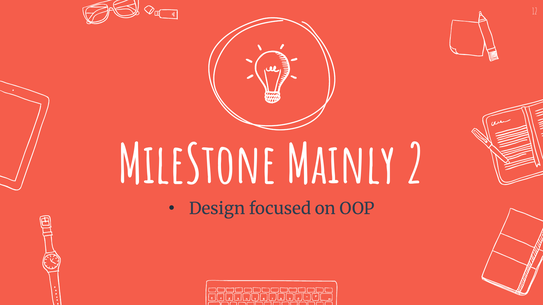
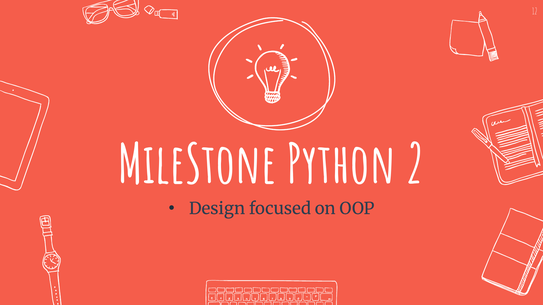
Mainly: Mainly -> Python (341, 166)
